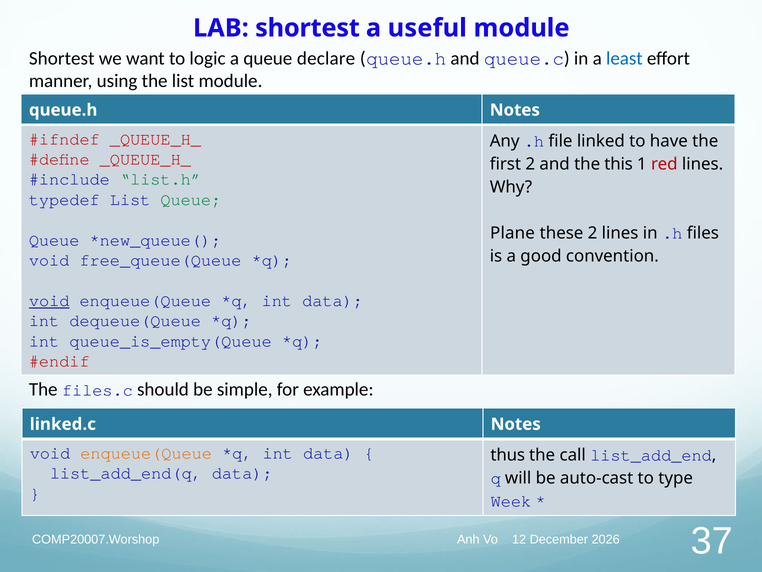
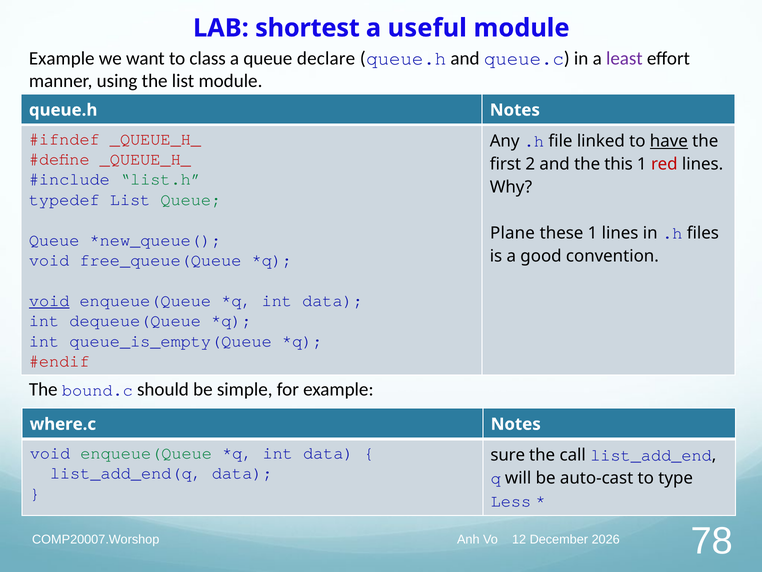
Shortest: Shortest -> Example (62, 58)
logic: logic -> class (208, 58)
least colour: blue -> purple (624, 58)
have underline: none -> present (669, 141)
these 2: 2 -> 1 (593, 233)
files.c: files.c -> bound.c (97, 390)
linked.c: linked.c -> where.c (63, 424)
enqueue(Queue colour: orange -> green (146, 453)
thus: thus -> sure (508, 455)
Week: Week -> Less (511, 501)
37: 37 -> 78 (712, 541)
